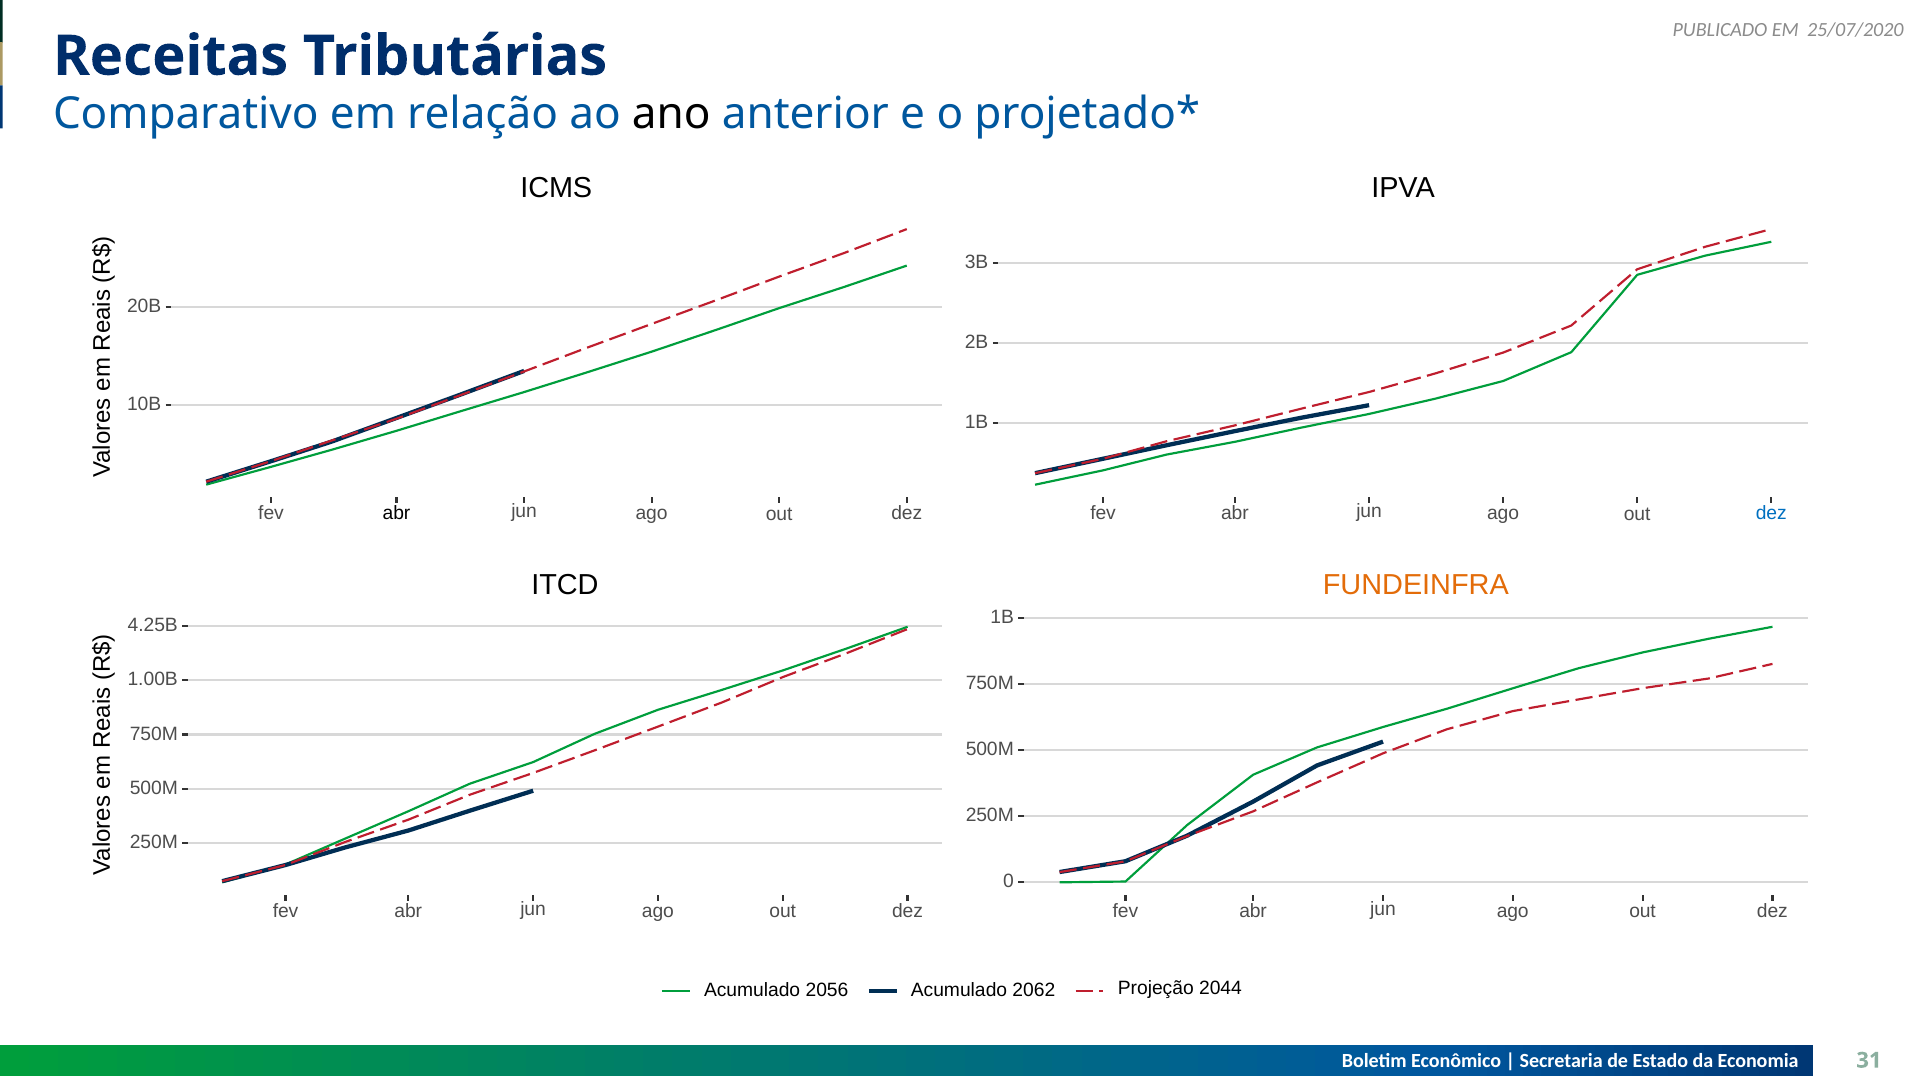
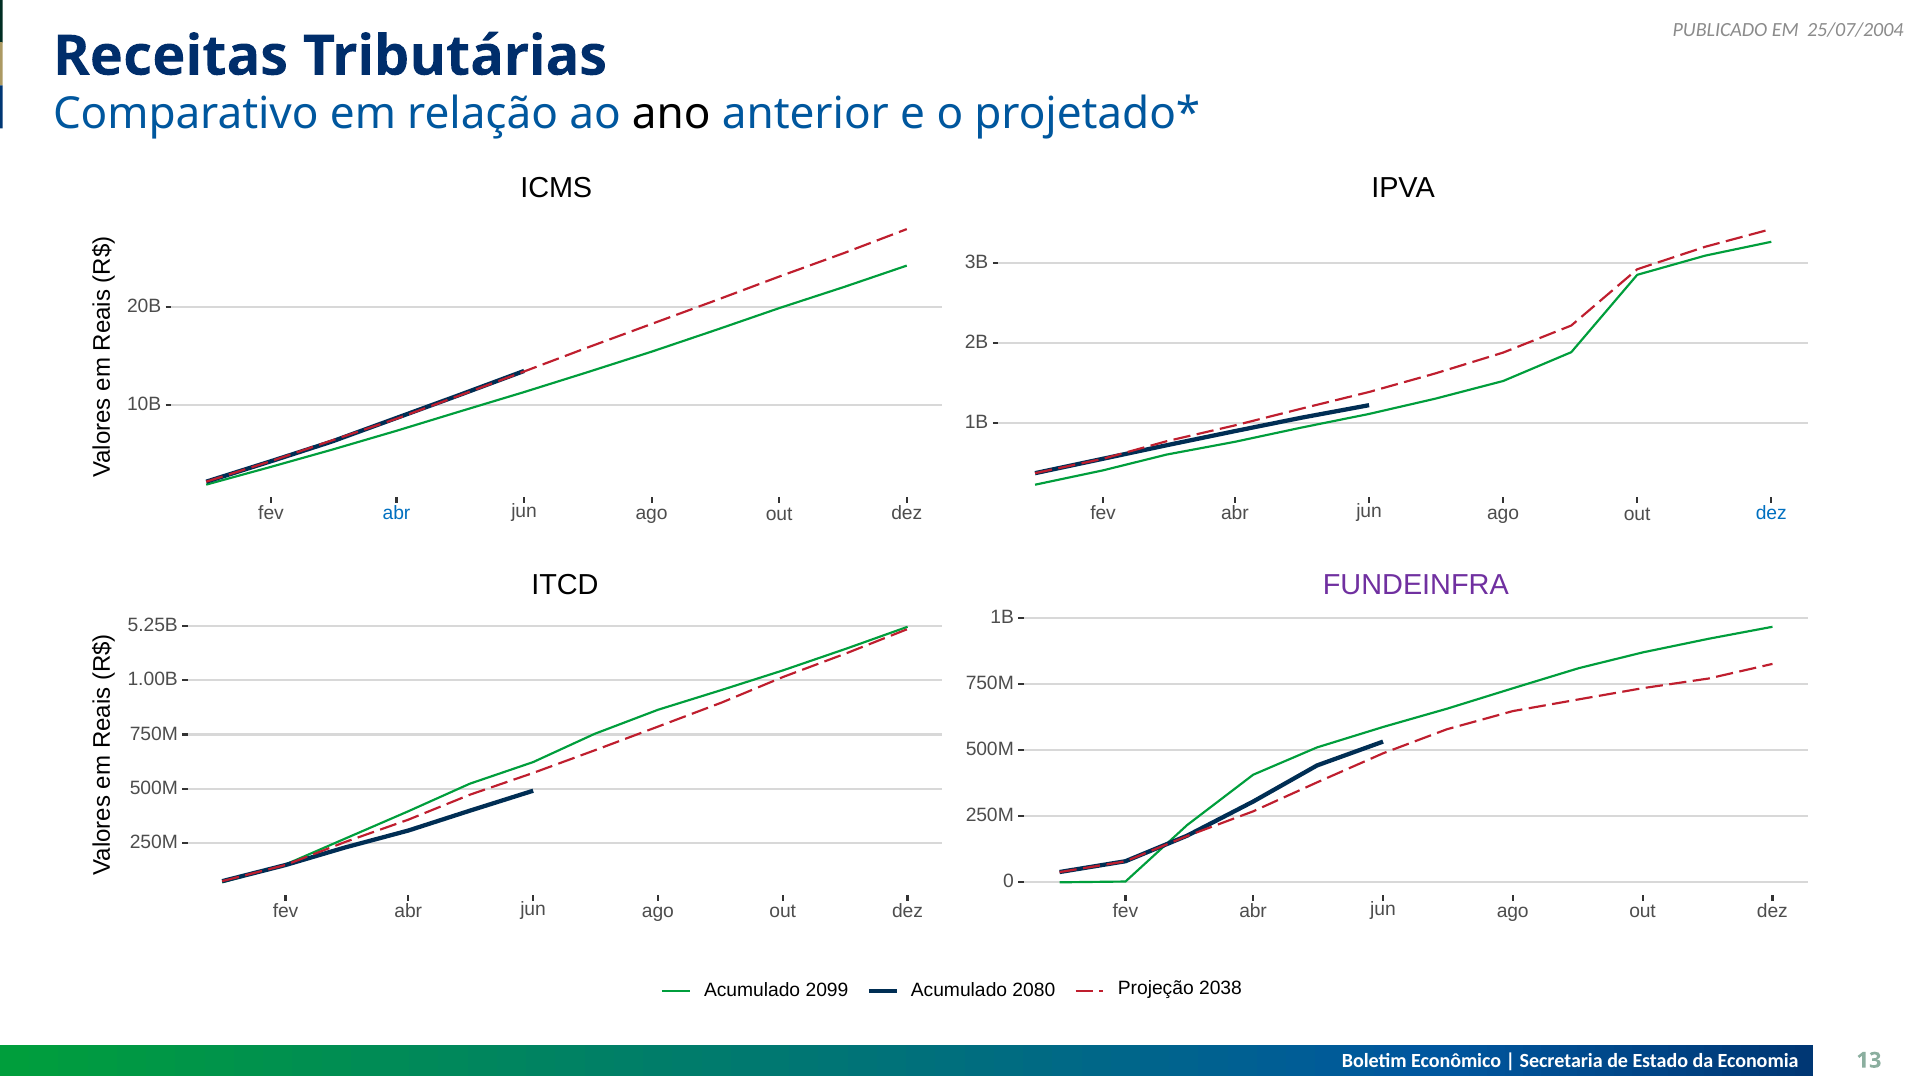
25/07/2020: 25/07/2020 -> 25/07/2004 (1855, 30)
abr colour: black -> blue (396, 513)
FUNDEINFRA colour: orange -> purple (1416, 585)
4.25B: 4.25B -> 5.25B (153, 625)
2056: 2056 -> 2099 (827, 990)
2062: 2062 -> 2080 (1034, 990)
2044: 2044 -> 2038 (1220, 988)
31: 31 -> 13 (1869, 1060)
